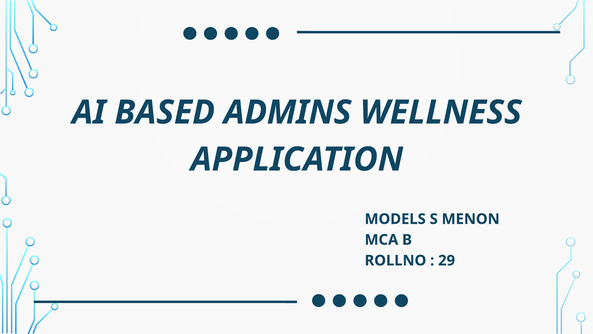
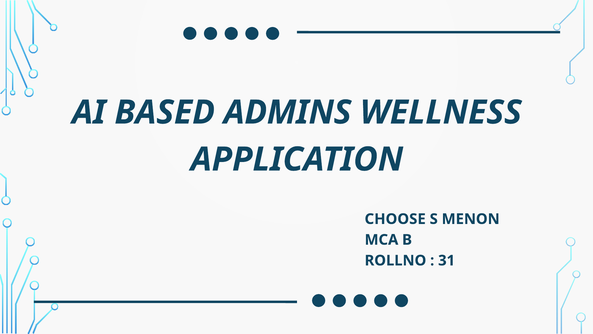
MODELS: MODELS -> CHOOSE (395, 219)
29: 29 -> 31 (447, 260)
